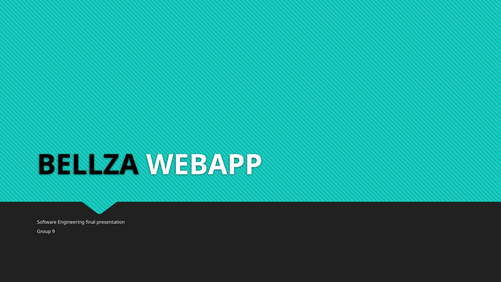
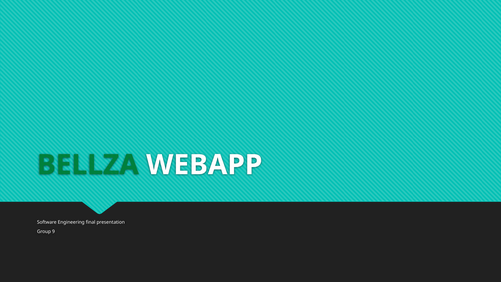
BELLZA colour: black -> green (88, 165)
